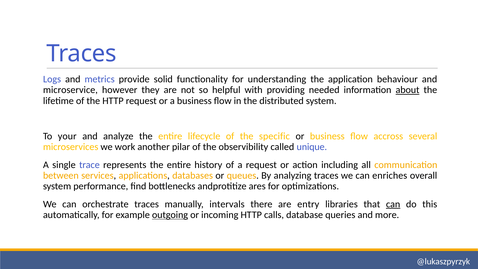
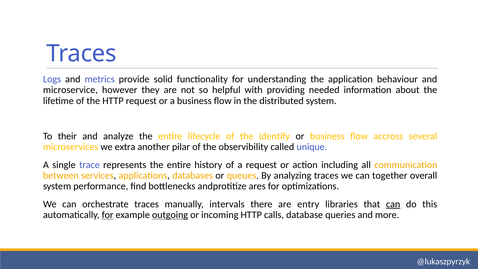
about underline: present -> none (408, 90)
your: your -> their (67, 136)
specific: specific -> identify (274, 136)
work: work -> extra (125, 147)
enriches: enriches -> together (390, 175)
for underline: none -> present (108, 215)
